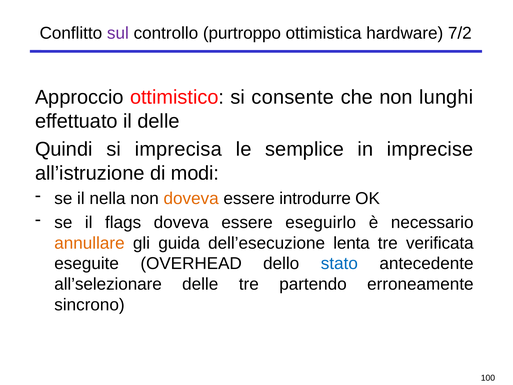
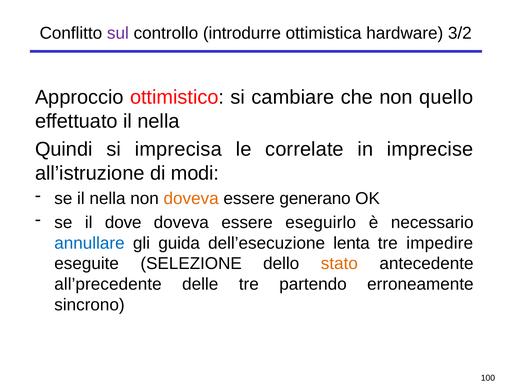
purtroppo: purtroppo -> introdurre (242, 33)
7/2: 7/2 -> 3/2 (460, 33)
consente: consente -> cambiare (293, 97)
lunghi: lunghi -> quello (446, 97)
effettuato il delle: delle -> nella (159, 121)
semplice: semplice -> correlate (305, 149)
introdurre: introdurre -> generano (315, 198)
flags: flags -> dove (123, 222)
annullare colour: orange -> blue (89, 243)
verificata: verificata -> impedire (440, 243)
OVERHEAD: OVERHEAD -> SELEZIONE (191, 263)
stato colour: blue -> orange (339, 263)
all’selezionare: all’selezionare -> all’precedente (108, 284)
